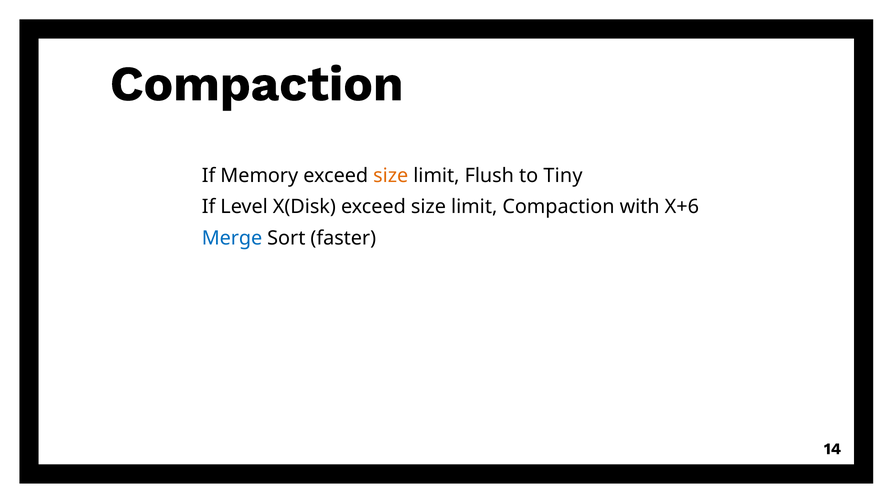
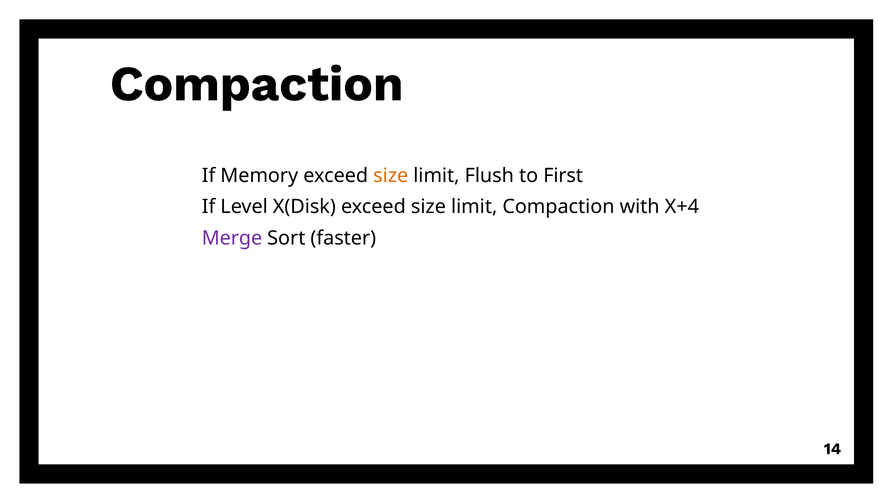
Tiny: Tiny -> First (563, 176)
X+6: X+6 -> X+4 (682, 207)
Merge colour: blue -> purple (232, 238)
